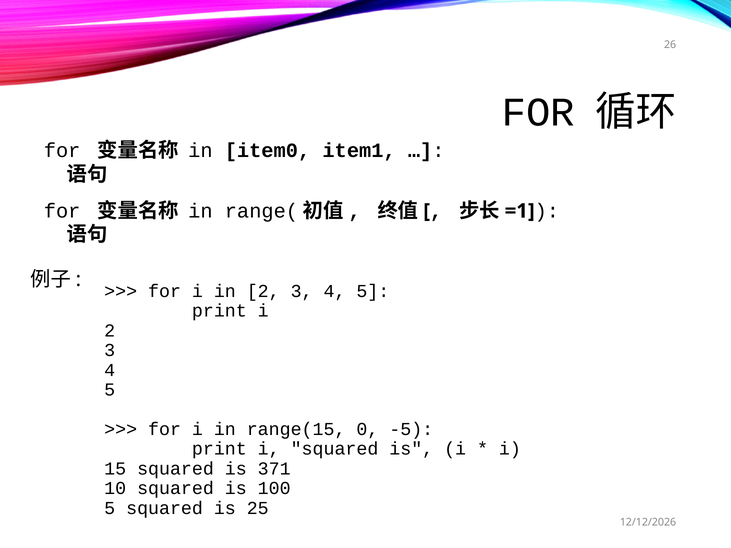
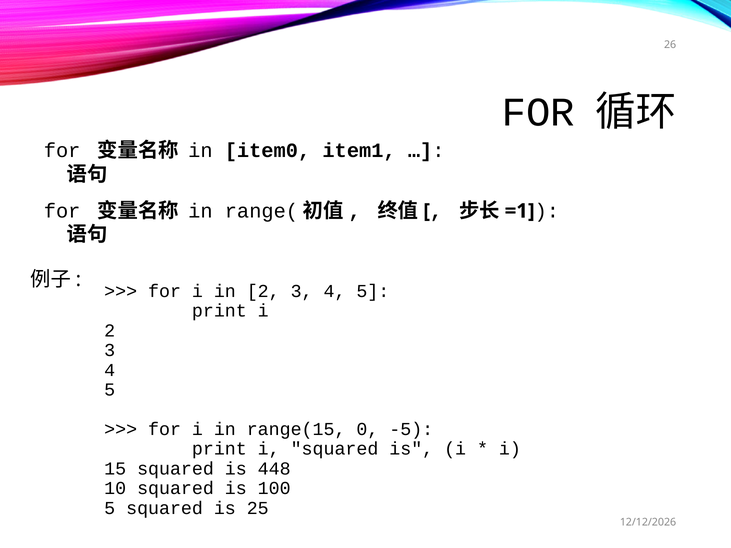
371: 371 -> 448 (274, 469)
